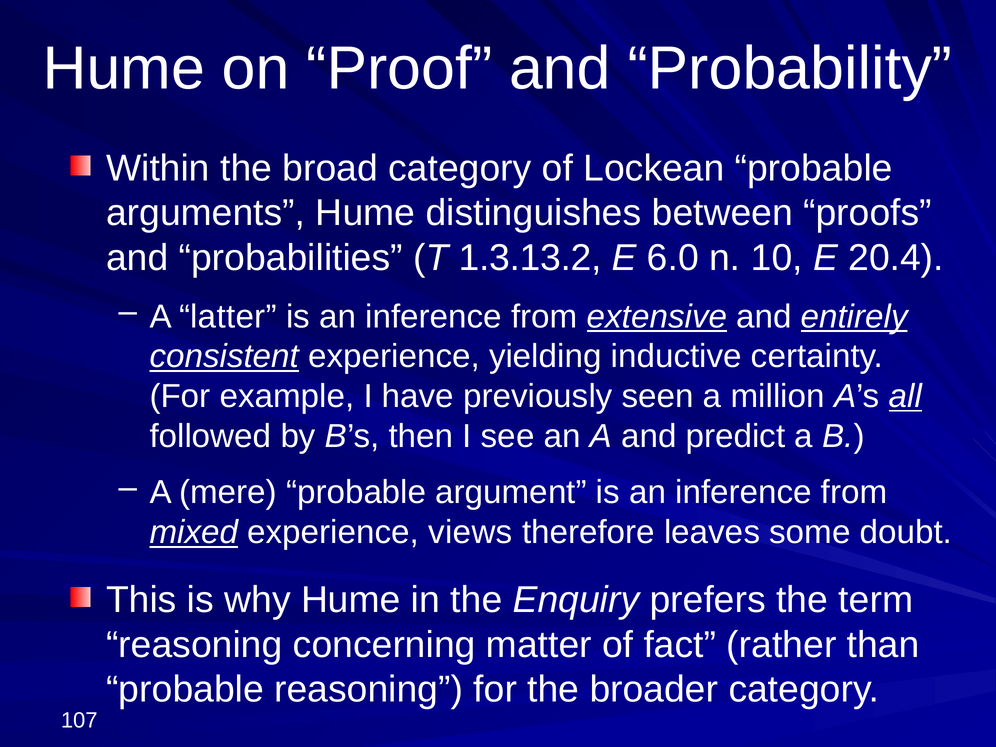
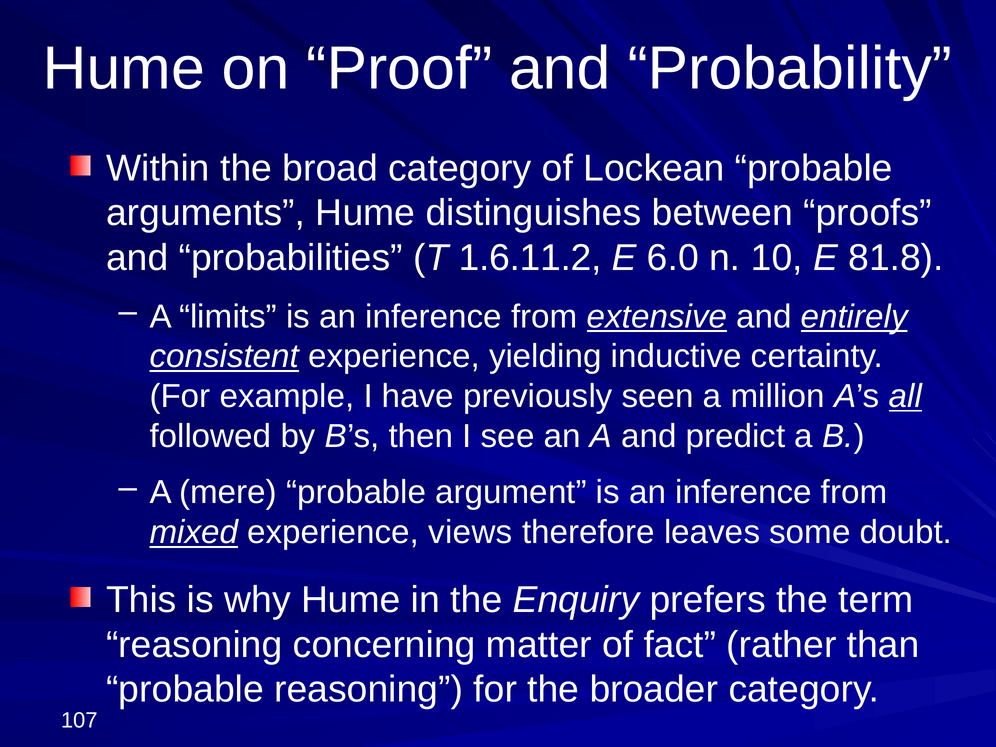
1.3.13.2: 1.3.13.2 -> 1.6.11.2 (530, 258)
20.4: 20.4 -> 81.8 (896, 258)
latter: latter -> limits (228, 317)
